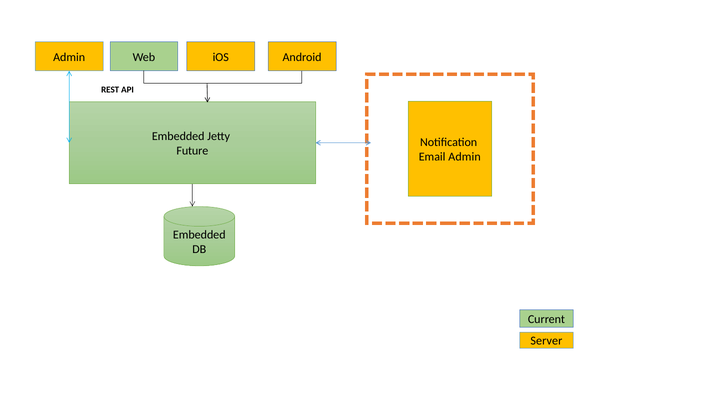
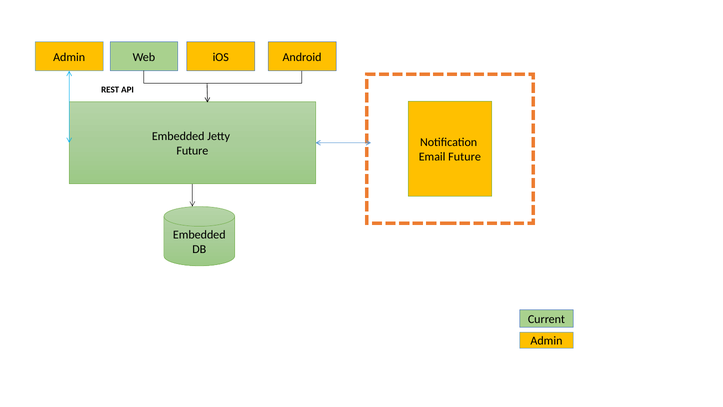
Email Admin: Admin -> Future (465, 157)
Server: Server -> Admin (546, 341)
